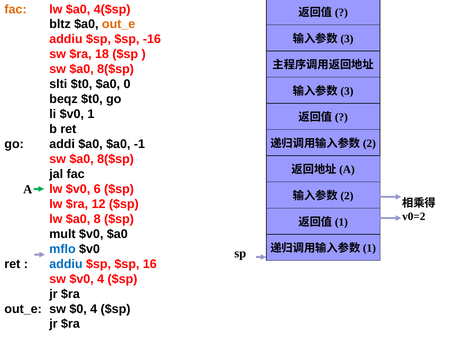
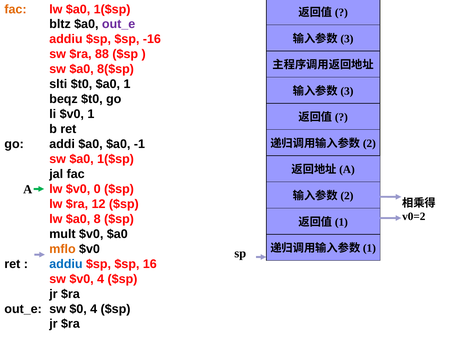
lw $a0 4($sp: 4($sp -> 1($sp (112, 9)
out_e colour: orange -> purple (119, 24)
18: 18 -> 88 (102, 54)
$a0 0: 0 -> 1 (127, 84)
8($sp: 8($sp -> 1($sp (116, 159)
6: 6 -> 0 (97, 189)
mflo colour: blue -> orange (62, 249)
